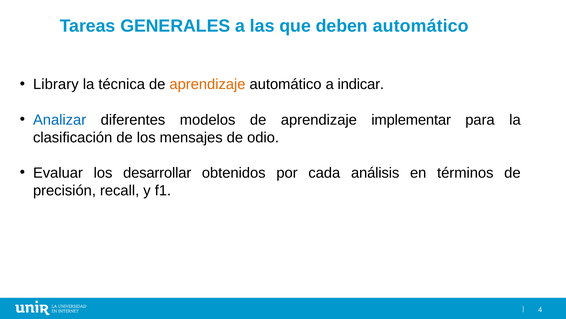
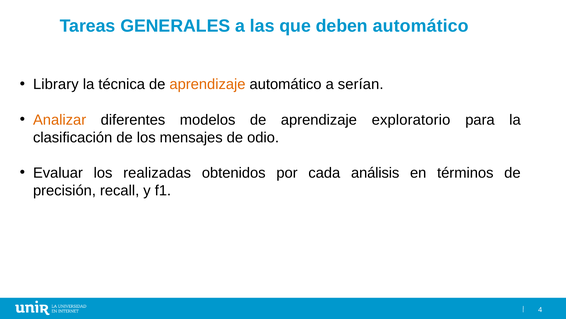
indicar: indicar -> serían (361, 84)
Analizar colour: blue -> orange (60, 120)
implementar: implementar -> exploratorio (411, 120)
desarrollar: desarrollar -> realizadas (157, 173)
